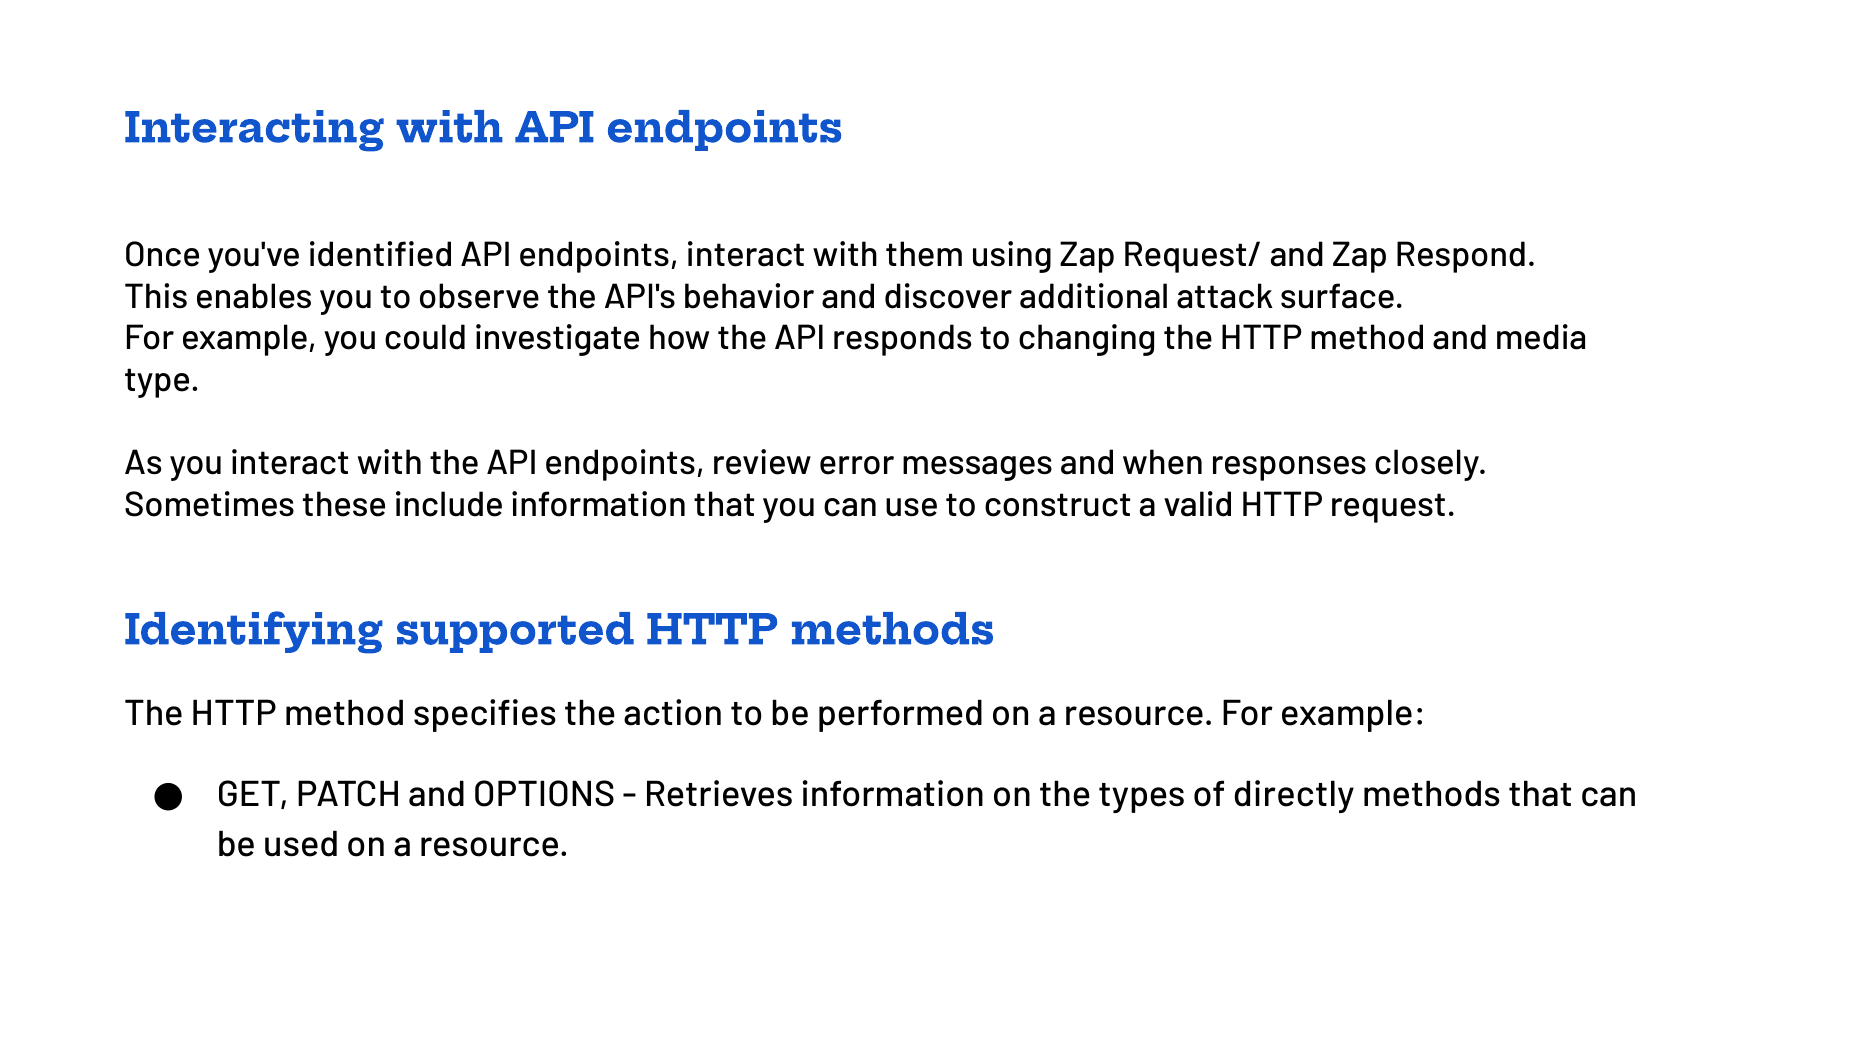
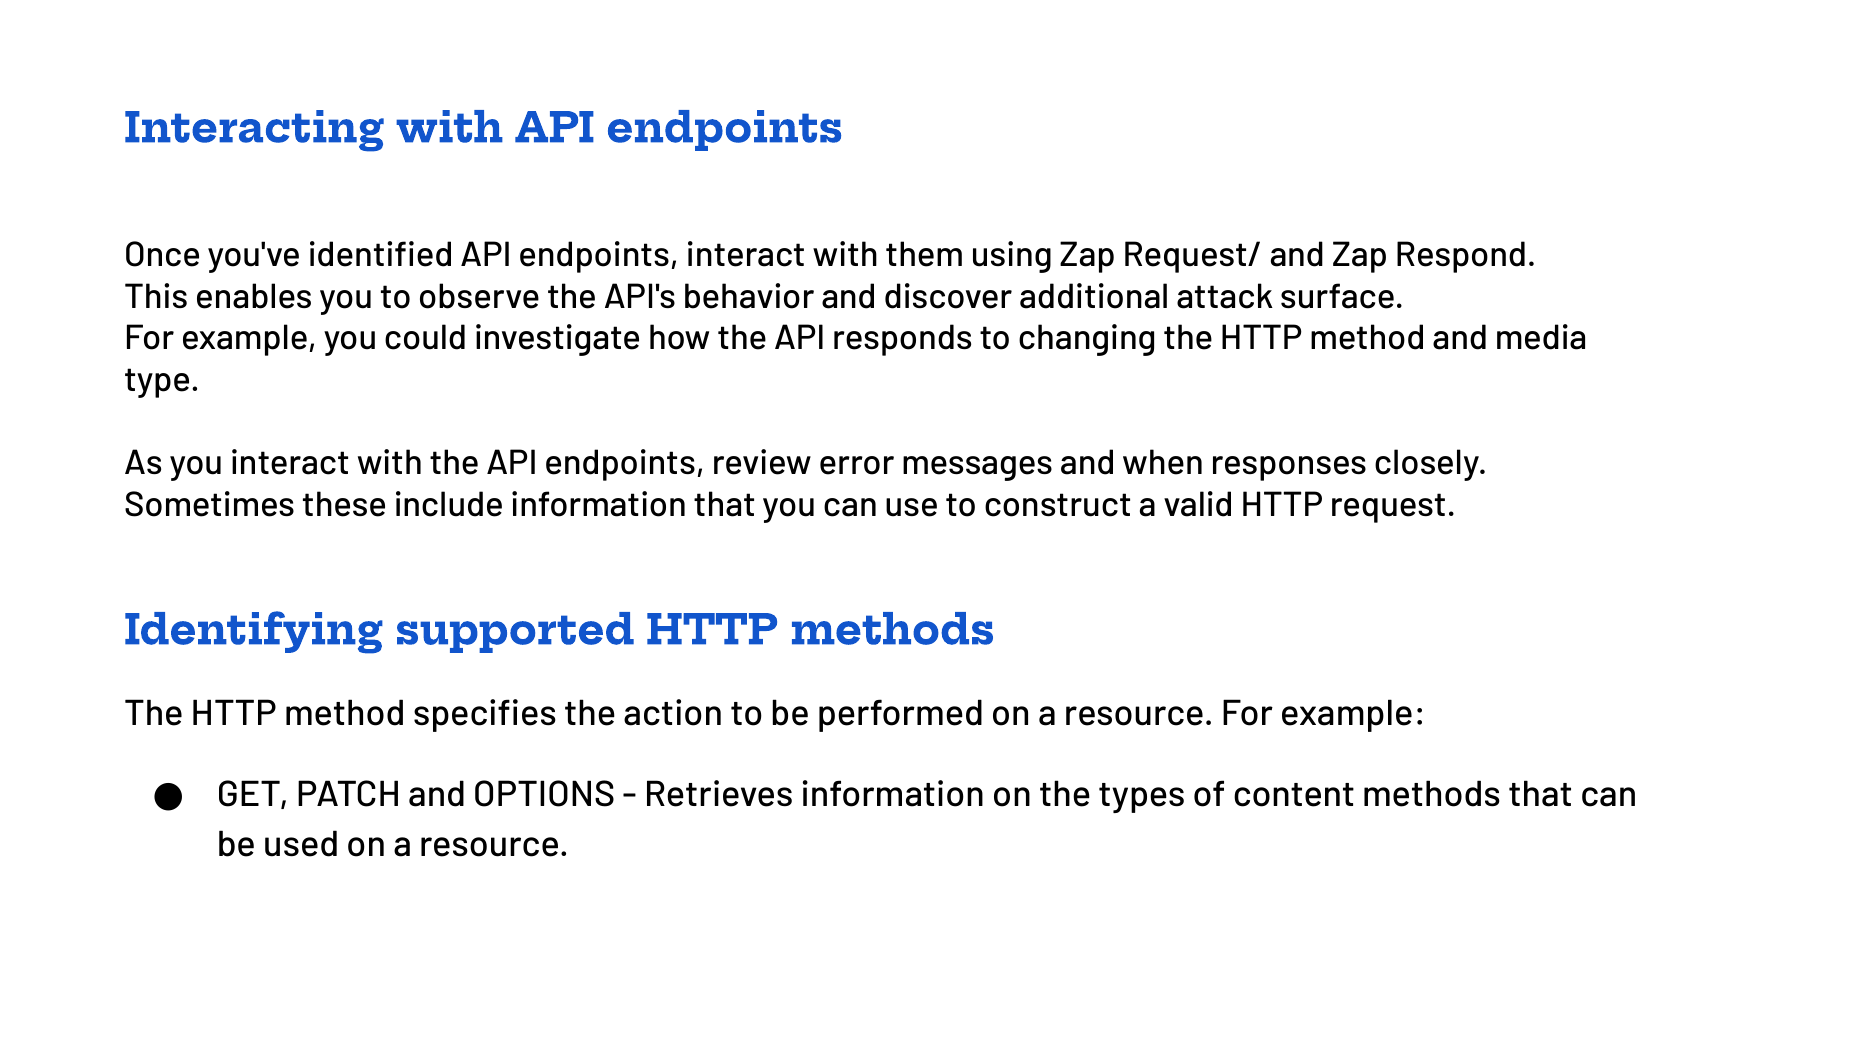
directly: directly -> content (1294, 795)
